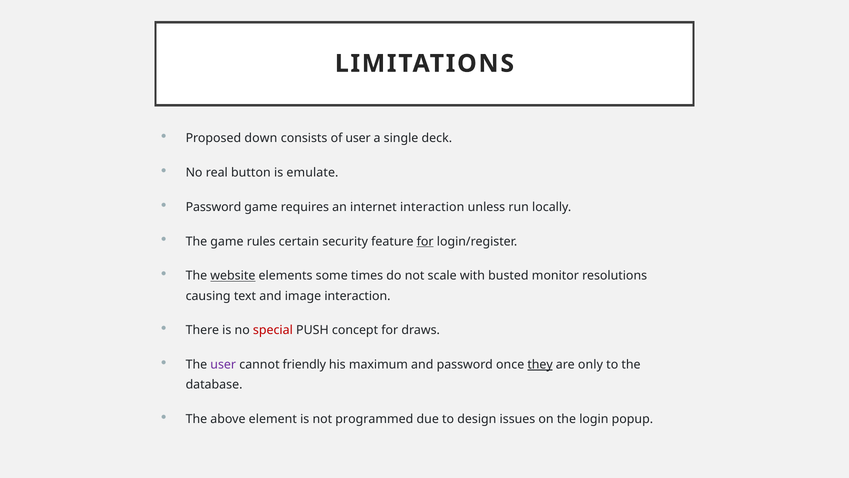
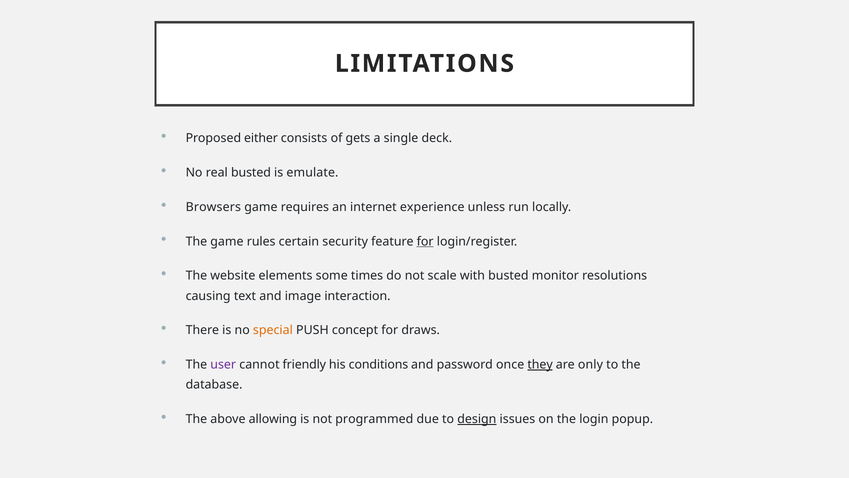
down: down -> either (261, 138)
of user: user -> gets (358, 138)
real button: button -> busted (251, 173)
Password: Password -> Browsers (213, 207)
internet interaction: interaction -> experience (432, 207)
website underline: present -> none (233, 276)
special colour: red -> orange (273, 330)
maximum: maximum -> conditions (379, 364)
element: element -> allowing (273, 419)
design underline: none -> present (477, 419)
